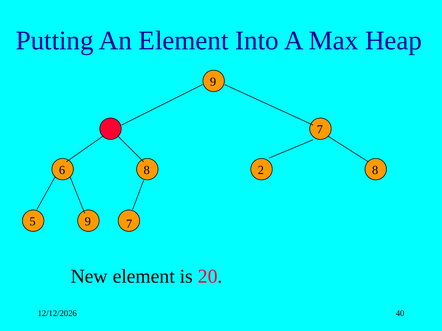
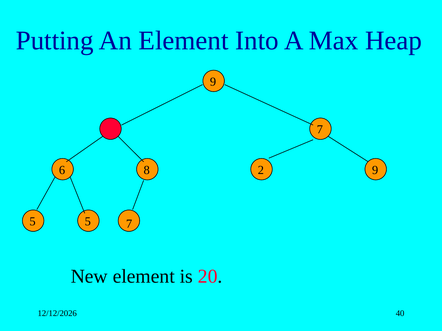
2 8: 8 -> 9 (375, 170)
5 9: 9 -> 5 (88, 222)
